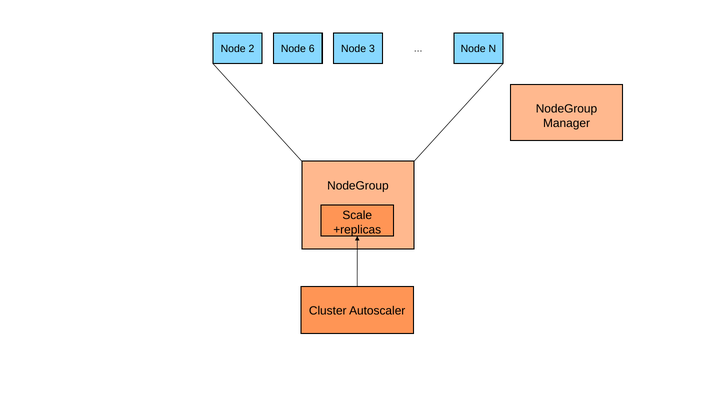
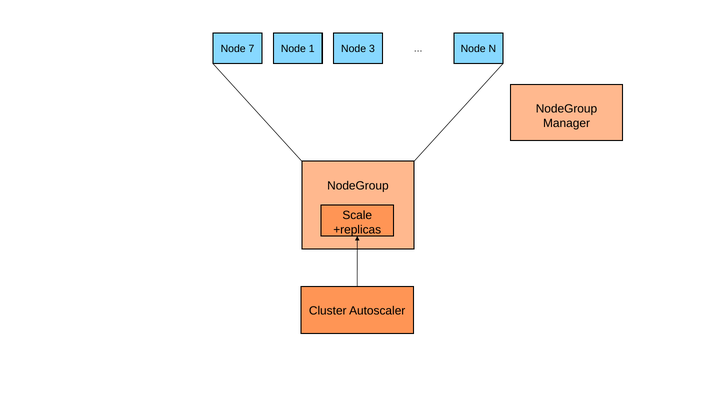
2: 2 -> 7 (251, 49)
6: 6 -> 1 (312, 49)
